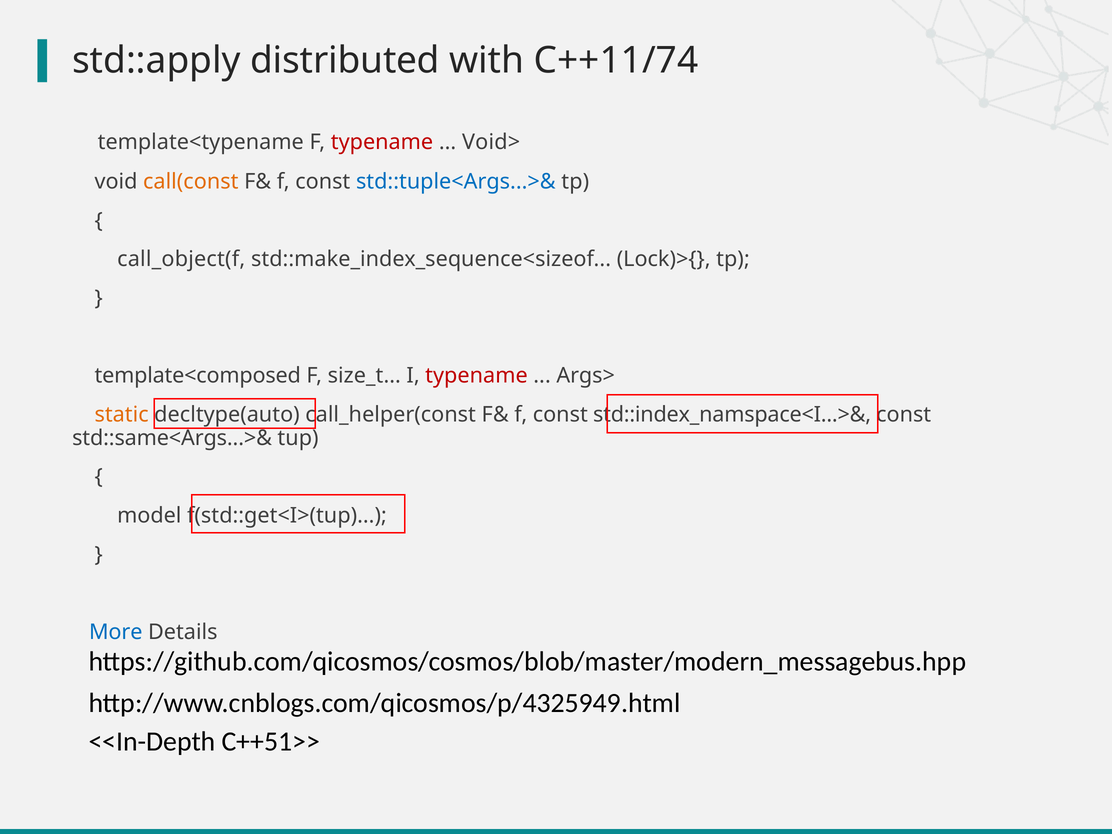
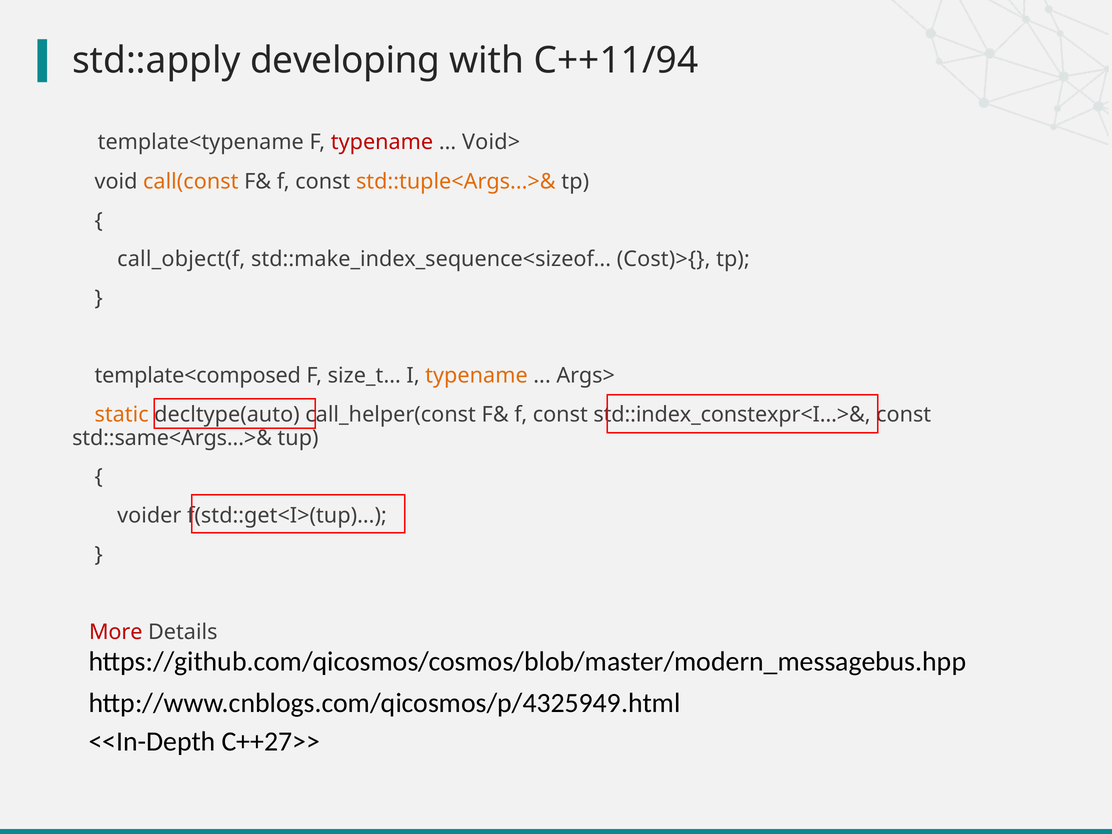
distributed: distributed -> developing (345, 60)
C++11/74: C++11/74 -> C++11/94 (616, 60)
std::tuple<Args...>& colour: blue -> orange (456, 182)
Lock)>{: Lock)>{ -> Cost)>{ (664, 259)
typename colour: red -> orange (476, 376)
std::index_namspace<I...>&: std::index_namspace<I...>& -> std::index_constexpr<I...>& (732, 415)
model: model -> voider (149, 516)
More colour: blue -> red (116, 632)
C++51>>: C++51>> -> C++27>> (271, 742)
